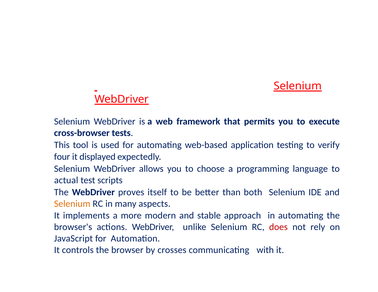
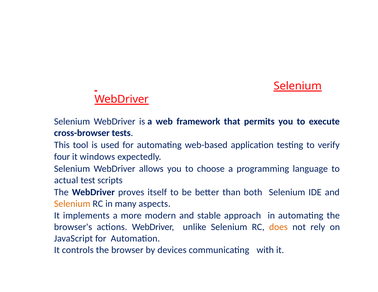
displayed: displayed -> windows (97, 157)
does colour: red -> orange (278, 227)
crosses: crosses -> devices (172, 250)
